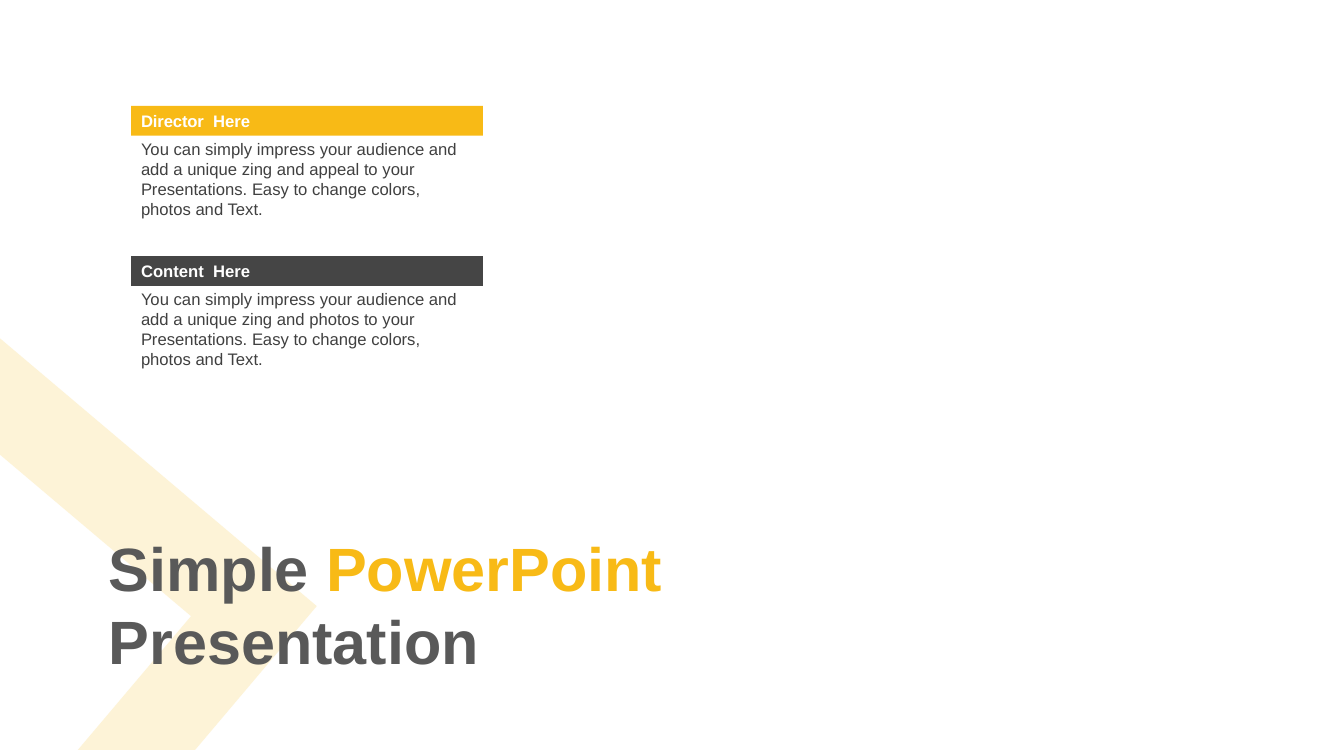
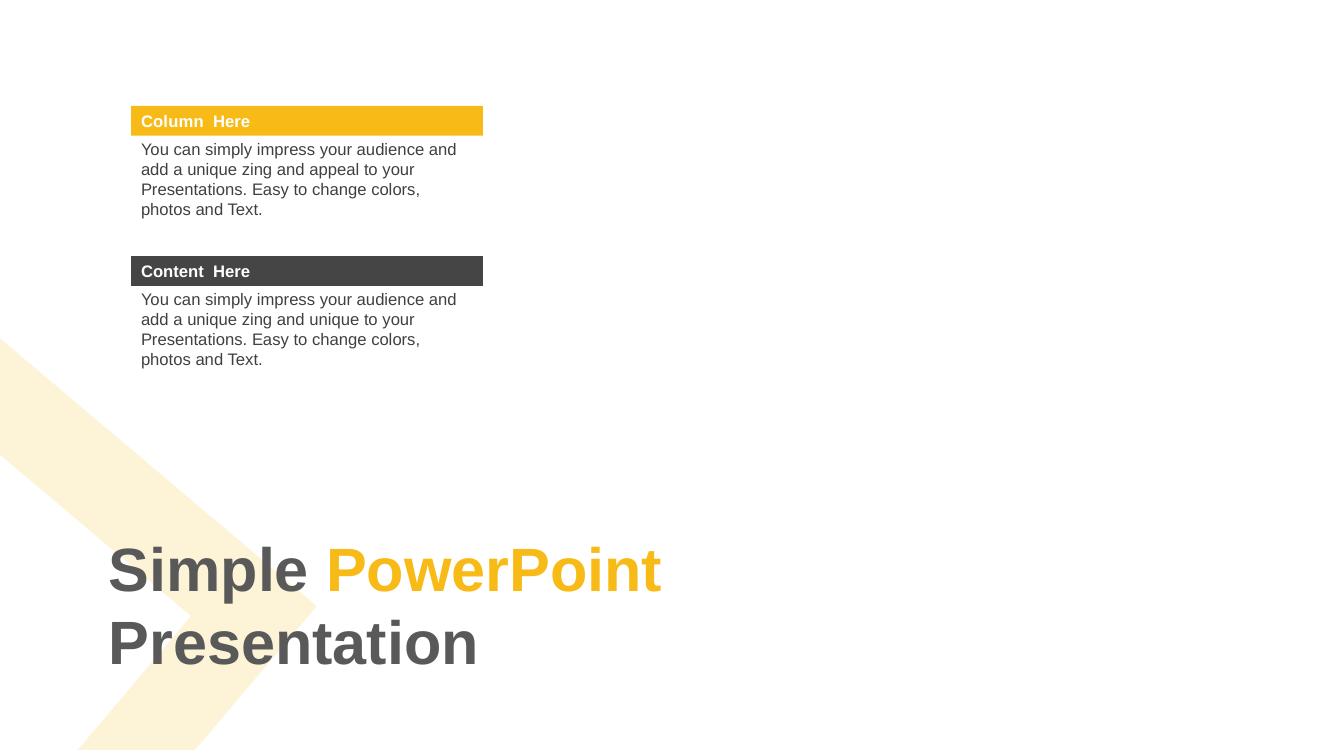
Director: Director -> Column (172, 122)
and photos: photos -> unique (334, 320)
